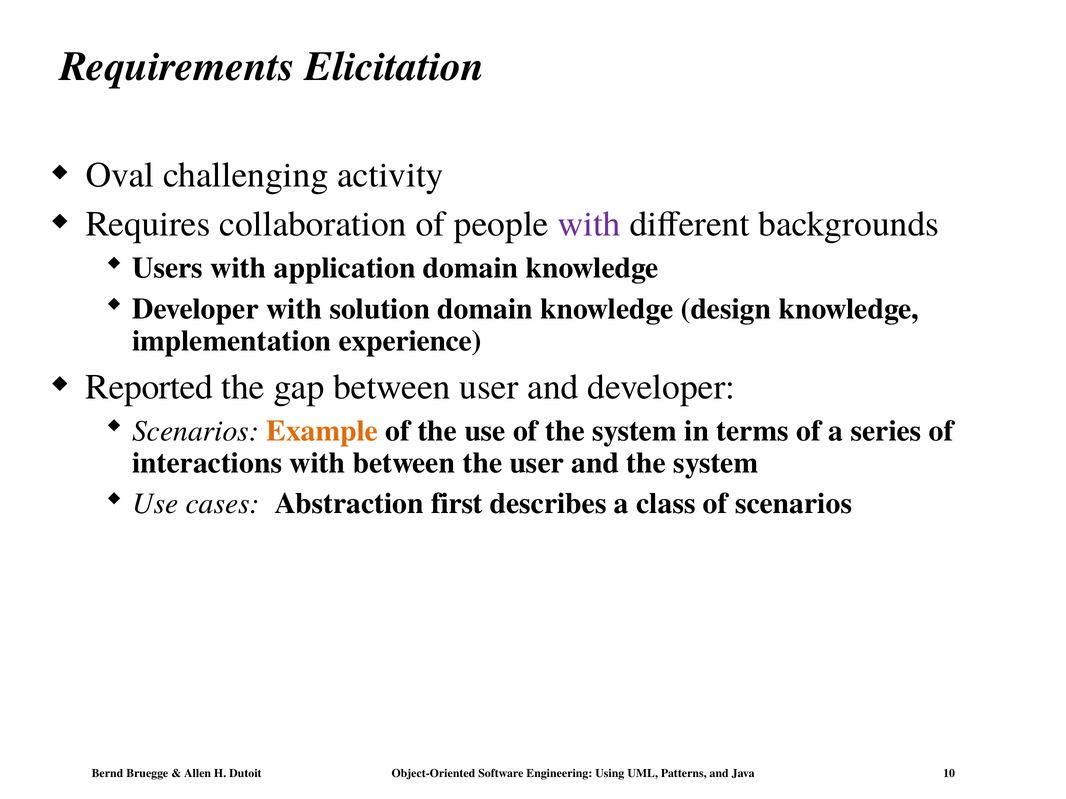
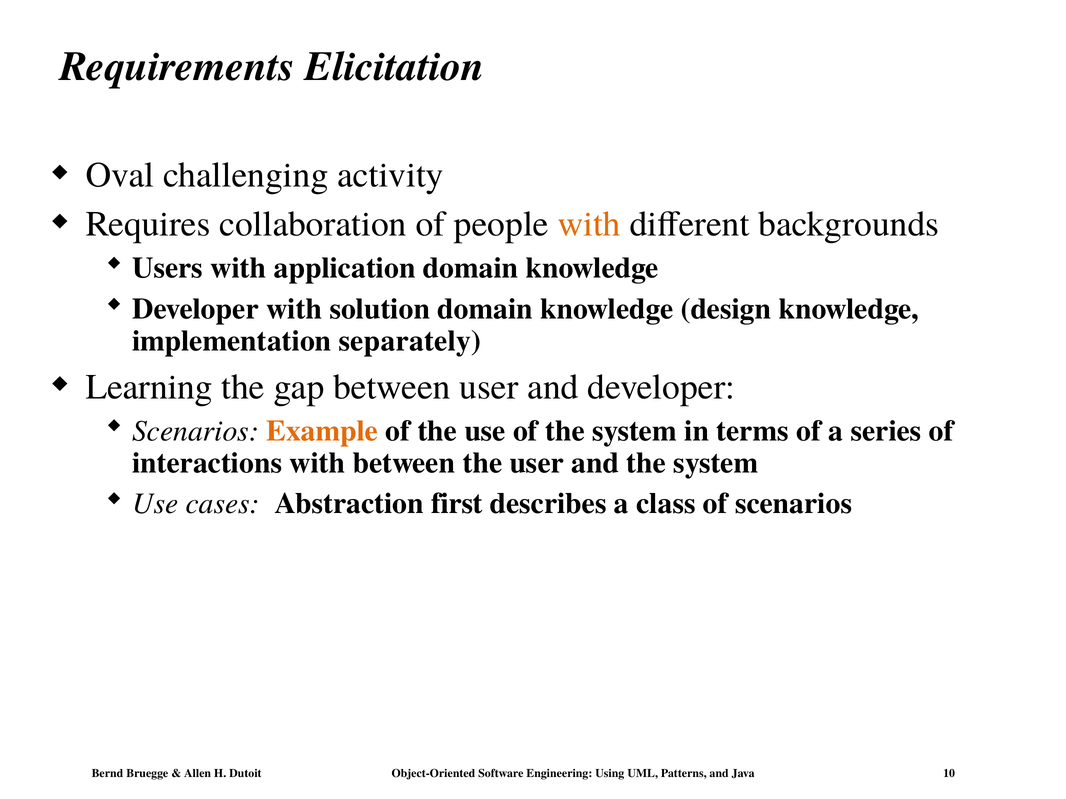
with colour: purple -> orange (589, 224)
experience: experience -> separately (410, 341)
Reported: Reported -> Learning (149, 387)
